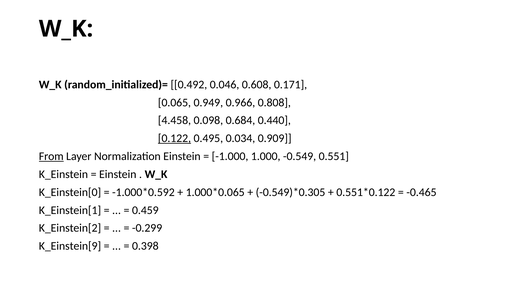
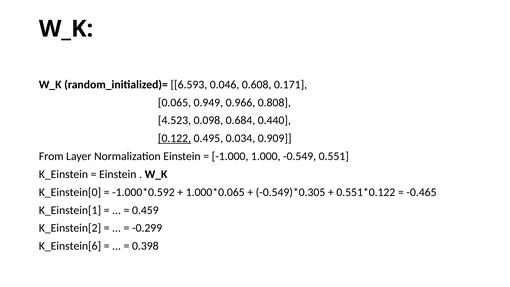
0.492: 0.492 -> 6.593 (189, 85)
4.458: 4.458 -> 4.523 (174, 120)
From underline: present -> none (51, 156)
K_Einstein[9: K_Einstein[9 -> K_Einstein[6 (70, 246)
